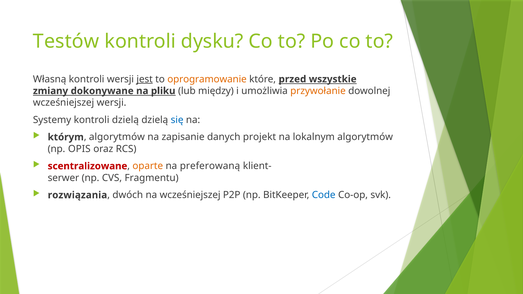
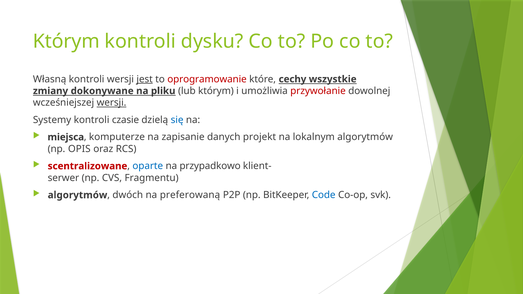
Testów: Testów -> Którym (66, 41)
oprogramowanie colour: orange -> red (207, 79)
przed: przed -> cechy (292, 79)
lub między: między -> którym (216, 91)
przywołanie colour: orange -> red (318, 91)
wersji underline: none -> present (112, 103)
kontroli dzielą: dzielą -> czasie (125, 120)
którym: którym -> miejsca (66, 137)
algorytmów: algorytmów -> komputerze (117, 137)
oparte colour: orange -> blue (148, 166)
preferowaną: preferowaną -> przypadkowo (210, 166)
rozwiązania: rozwiązania -> algorytmów (77, 195)
na wcześniejszej: wcześniejszej -> preferowaną (190, 195)
